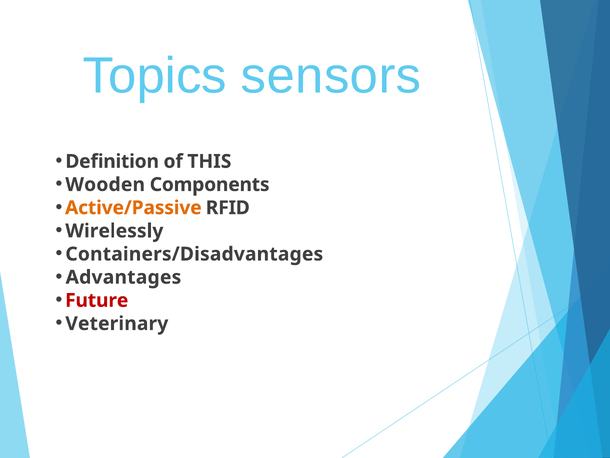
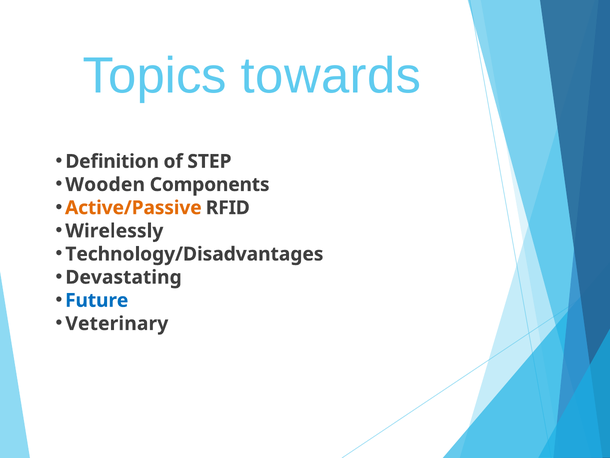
sensors: sensors -> towards (331, 76)
THIS: THIS -> STEP (209, 161)
Containers/Disadvantages: Containers/Disadvantages -> Technology/Disadvantages (194, 254)
Advantages: Advantages -> Devastating (124, 277)
Future colour: red -> blue (97, 300)
